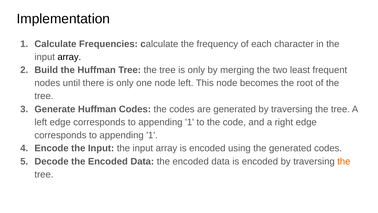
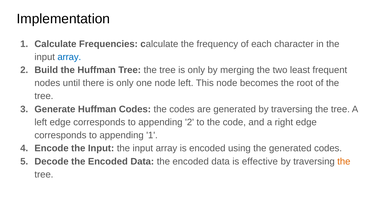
array colour: black -> blue (69, 57)
1: 1 -> 2 (190, 122)
data is encoded: encoded -> effective (260, 161)
